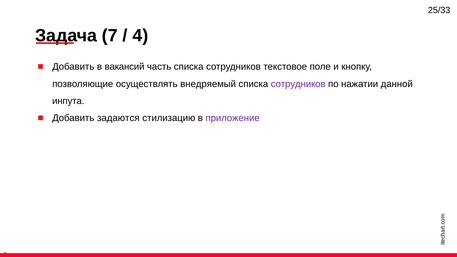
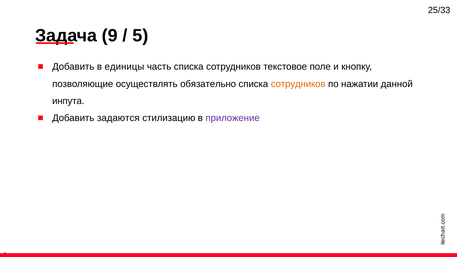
7: 7 -> 9 (110, 35)
4: 4 -> 5 (140, 35)
вакансий: вакансий -> единицы (124, 67)
внедряемый: внедряемый -> обязательно (208, 84)
сотрудников colour: purple -> orange (298, 84)
